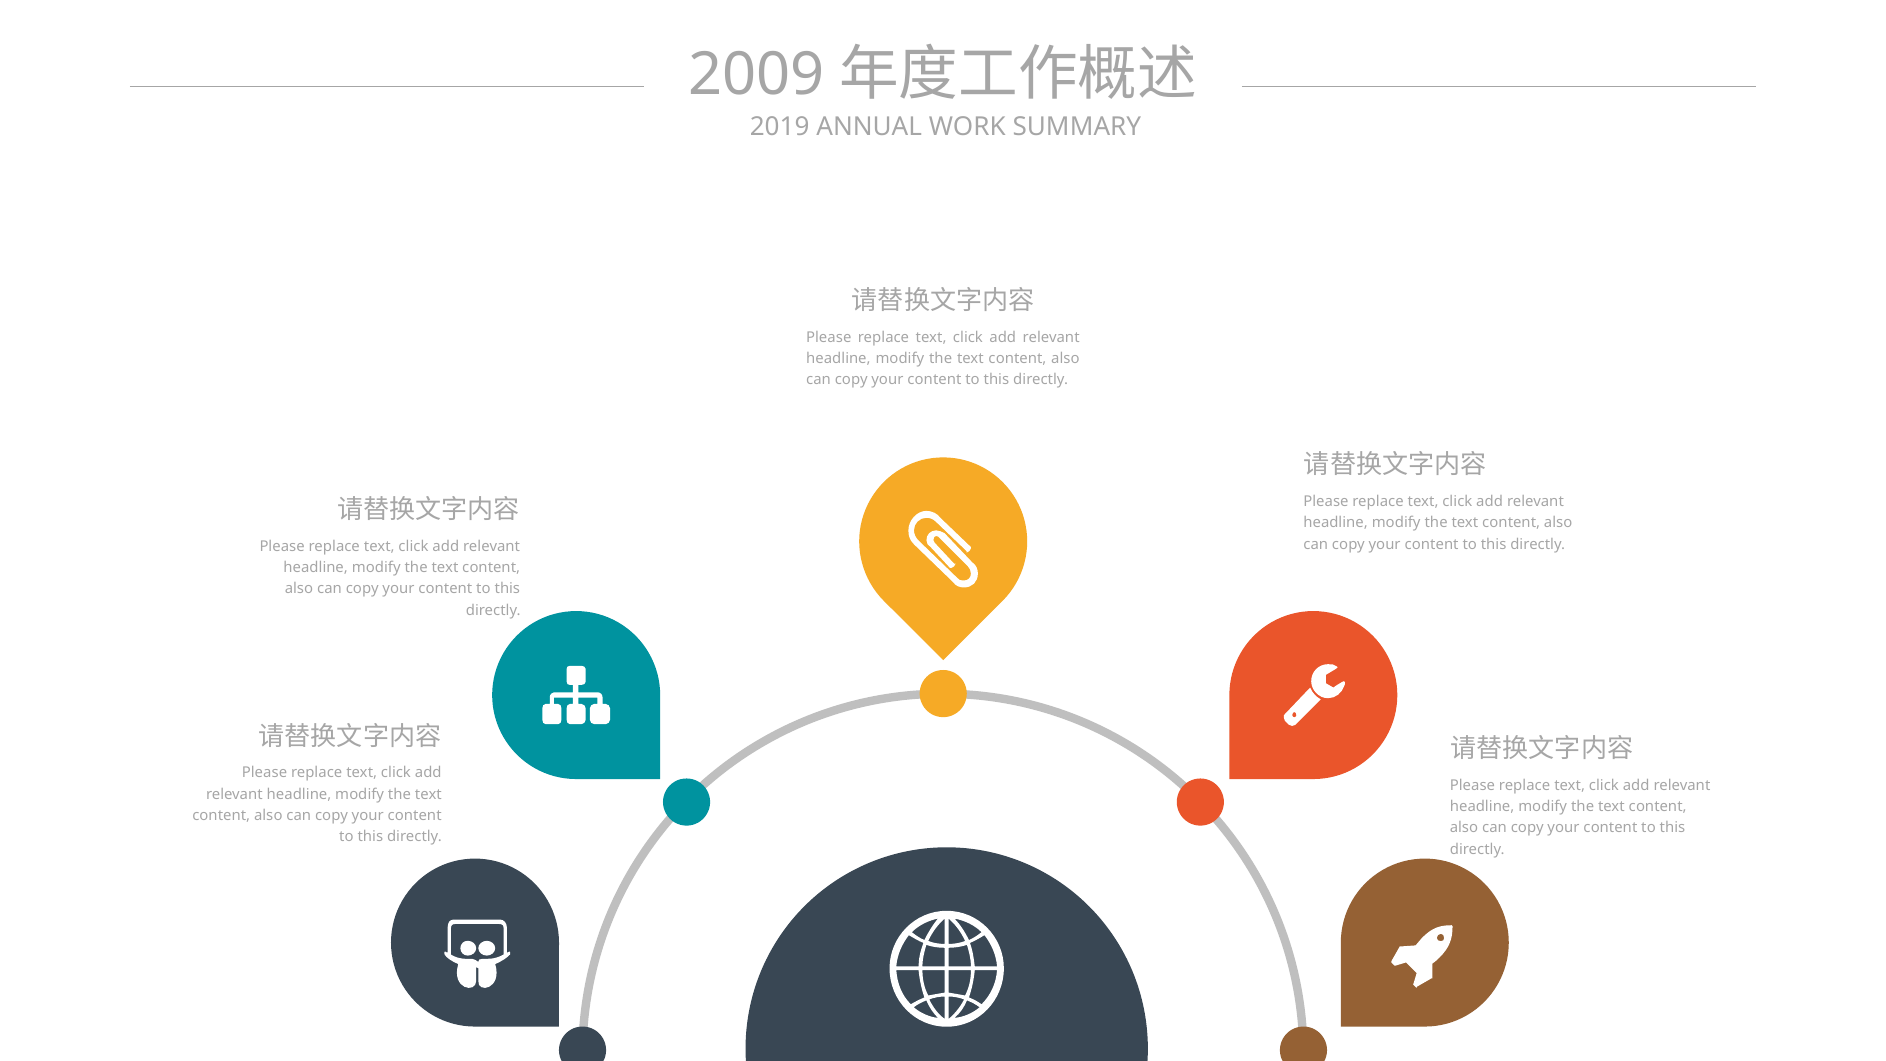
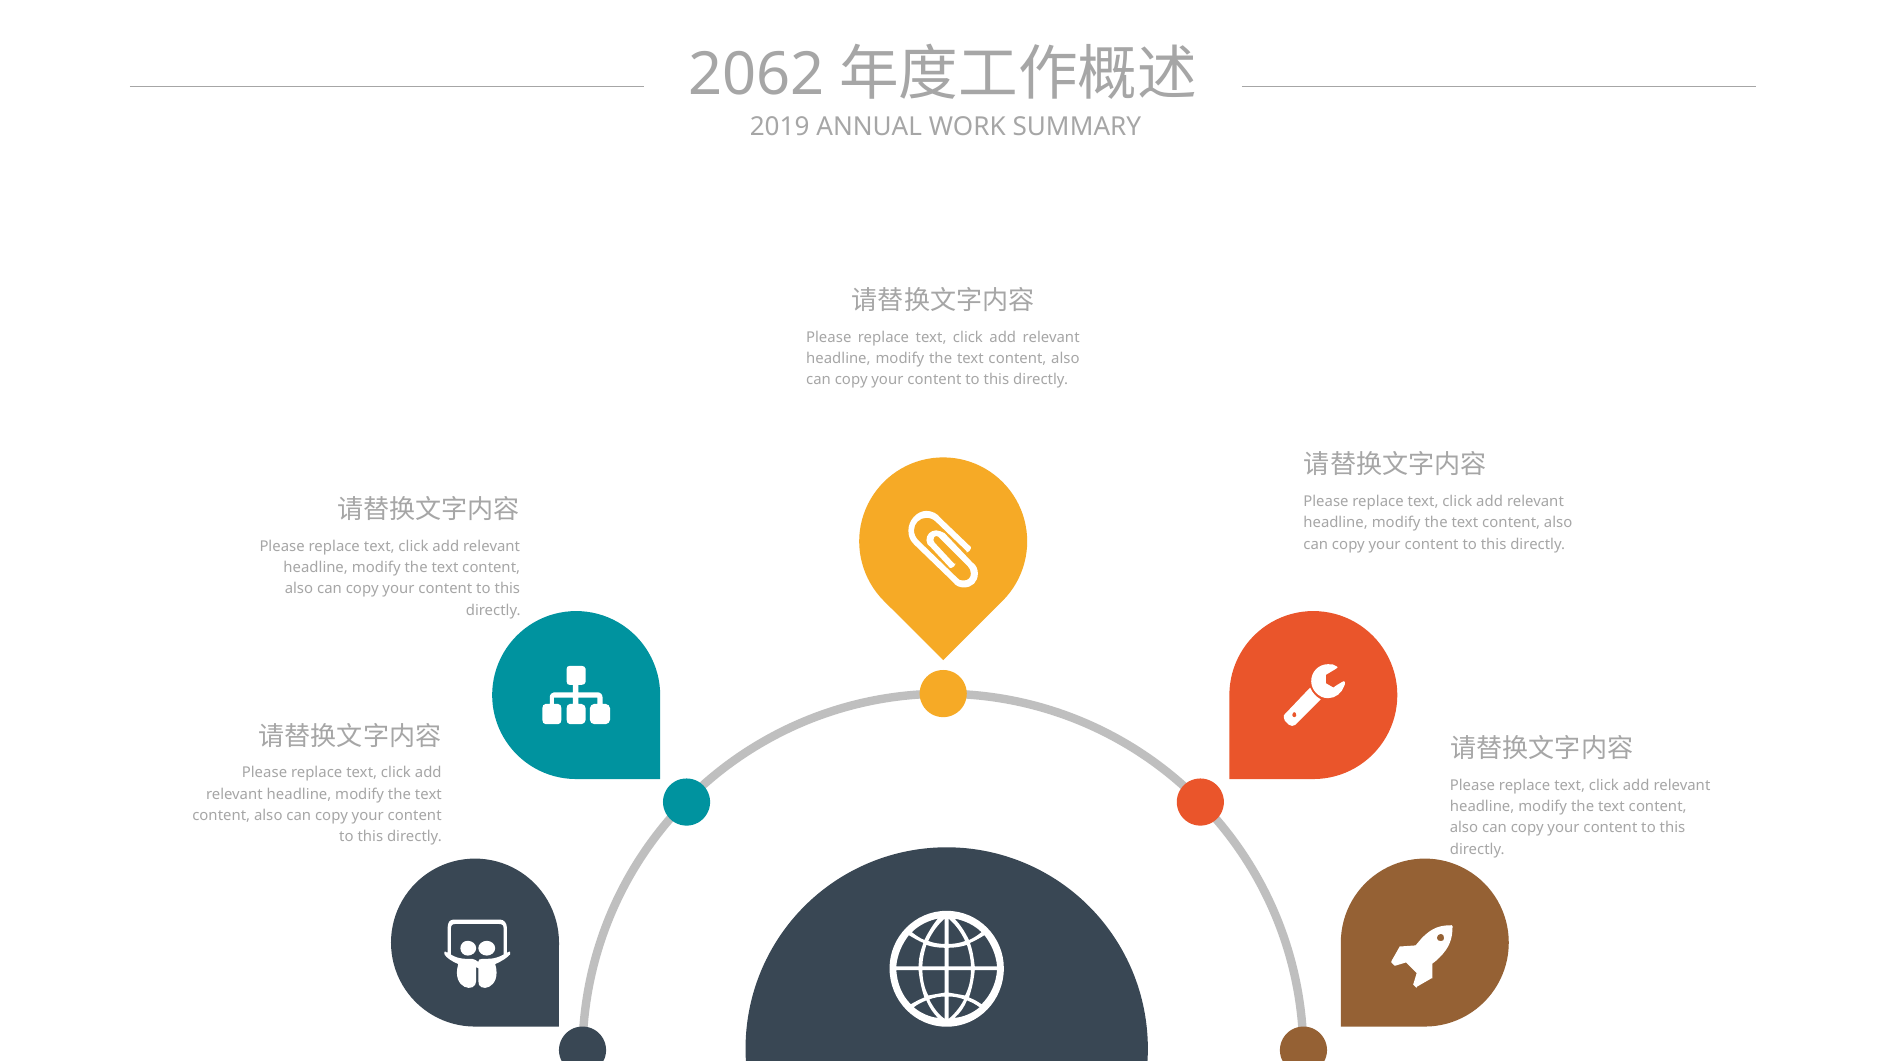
2009: 2009 -> 2062 (757, 74)
